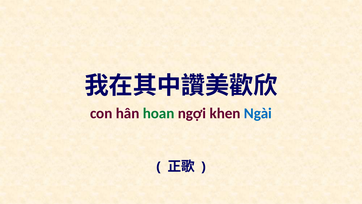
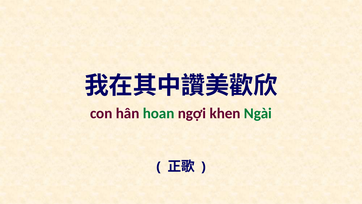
Ngài colour: blue -> green (258, 113)
